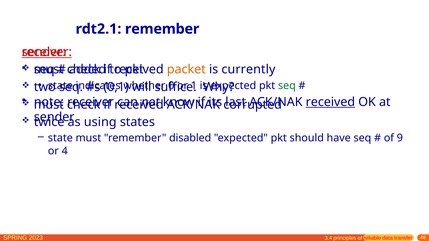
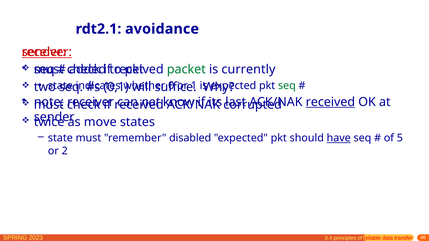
rdt2.1 remember: remember -> avoidance (162, 29)
packet colour: orange -> green (186, 70)
using: using -> move (100, 122)
have underline: none -> present (339, 138)
9: 9 -> 5 (400, 138)
4: 4 -> 2 (65, 151)
